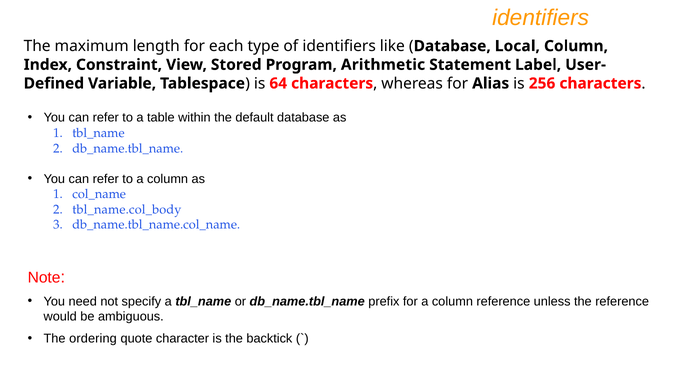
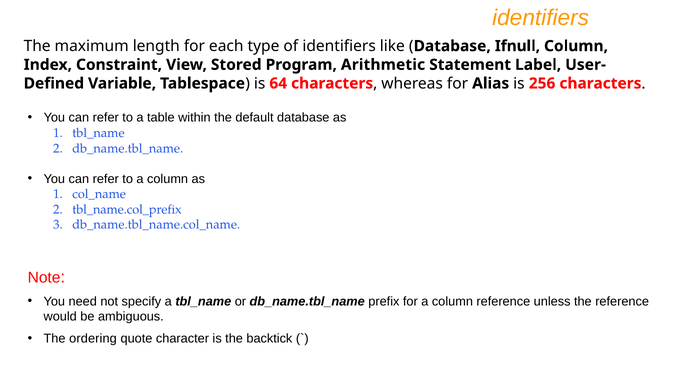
Local: Local -> Ifnull (517, 46)
tbl_name.col_body: tbl_name.col_body -> tbl_name.col_prefix (127, 209)
